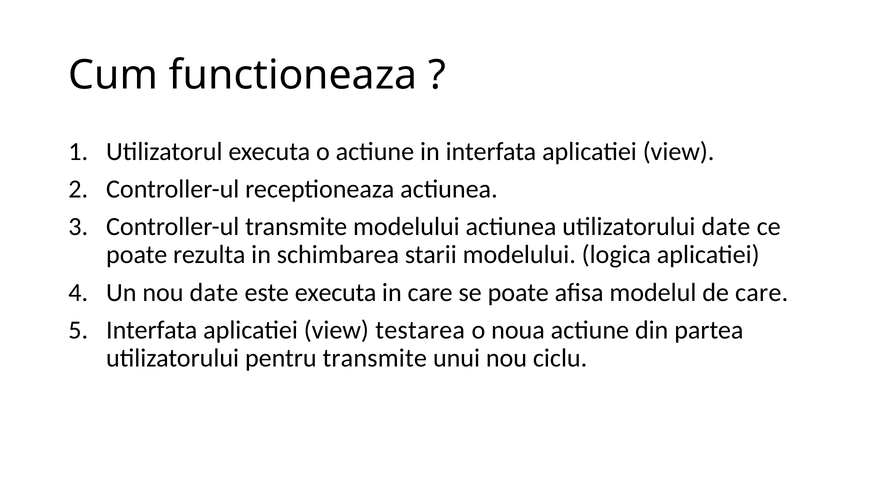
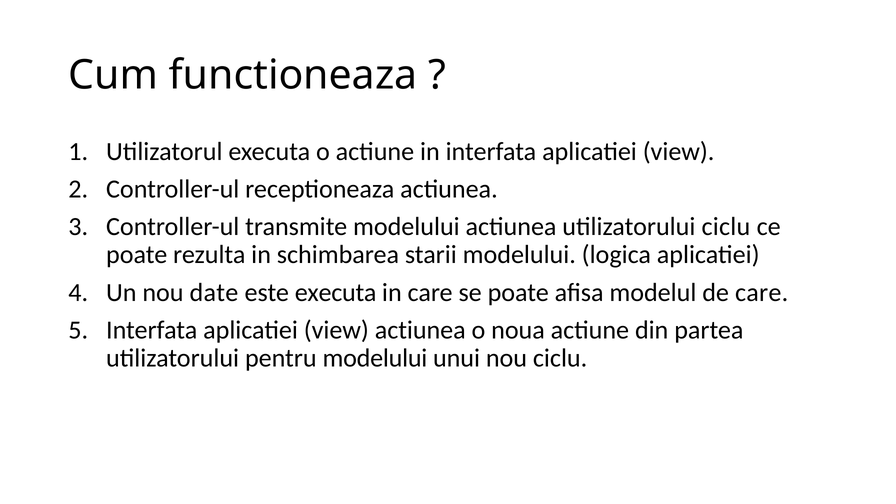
utilizatorului date: date -> ciclu (726, 227)
view testarea: testarea -> actiunea (420, 330)
pentru transmite: transmite -> modelului (375, 358)
